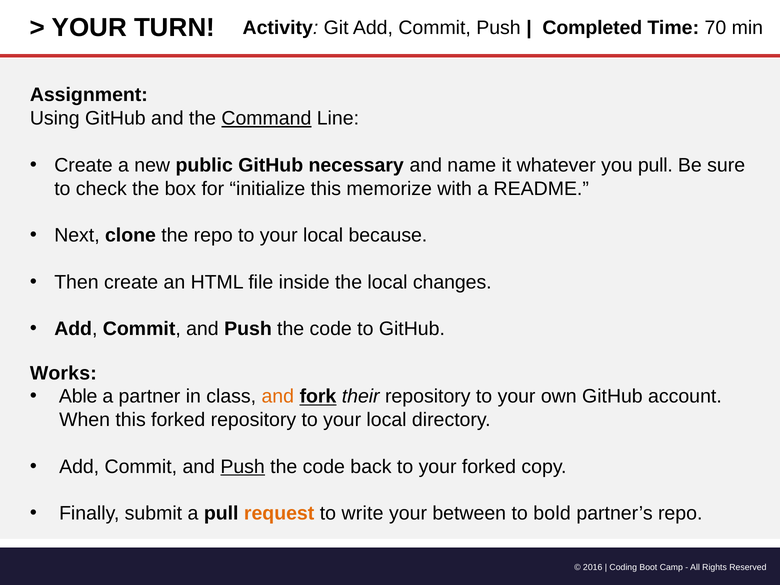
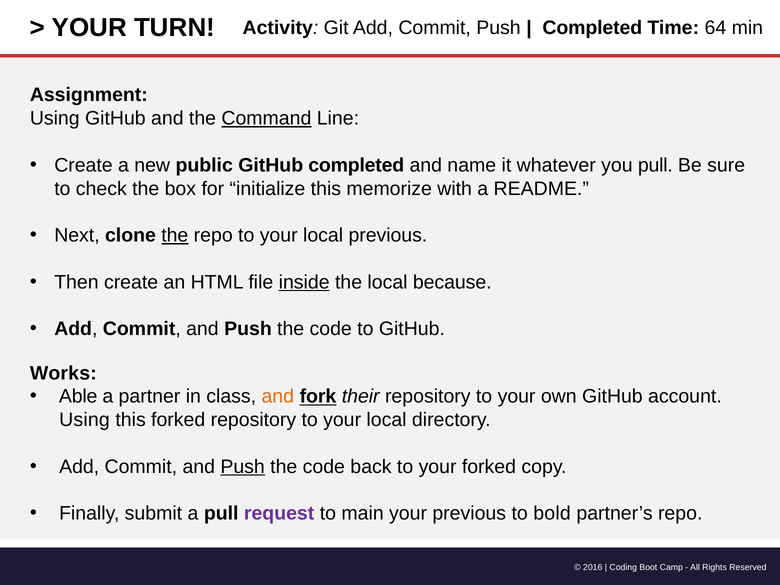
70: 70 -> 64 (715, 28)
GitHub necessary: necessary -> completed (356, 165)
the underline: none -> present (175, 235)
local because: because -> previous (388, 235)
inside underline: none -> present (304, 282)
changes: changes -> because (452, 282)
When: When -> Using (84, 420)
request colour: orange -> purple (279, 514)
write: write -> main (363, 514)
your between: between -> previous (469, 514)
